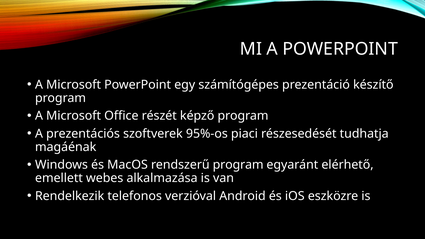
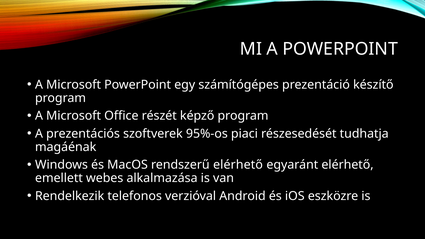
rendszerű program: program -> elérhető (238, 165)
